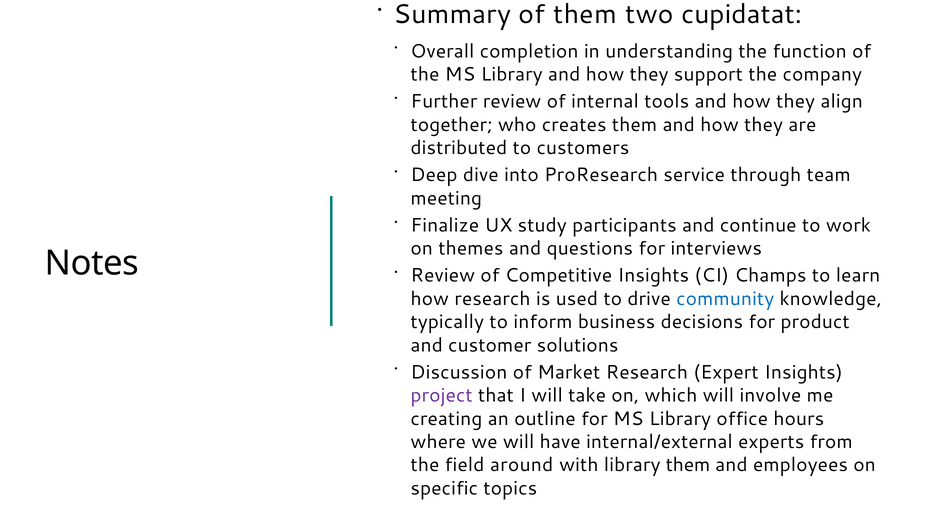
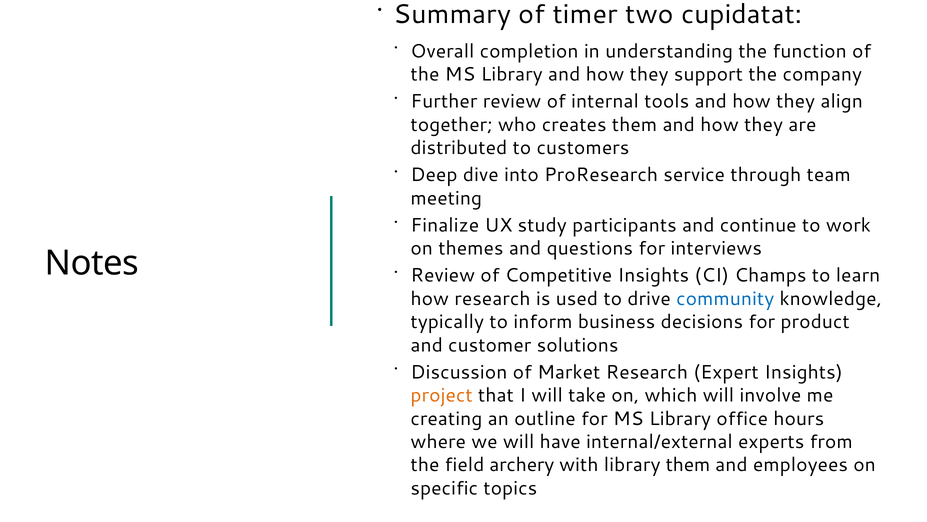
of them: them -> timer (585, 14)
project colour: purple -> orange (442, 395)
around: around -> archery (522, 465)
